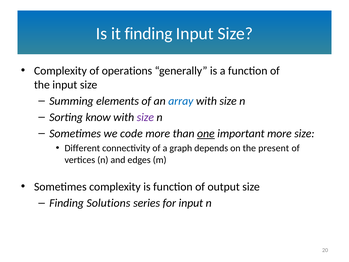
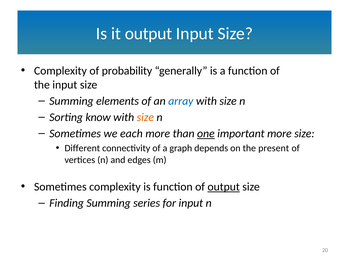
it finding: finding -> output (148, 34)
operations: operations -> probability (127, 71)
size colour: purple -> orange (145, 117)
code: code -> each (131, 133)
output underline: none -> present (224, 187)
Finding Solutions: Solutions -> Summing (109, 203)
